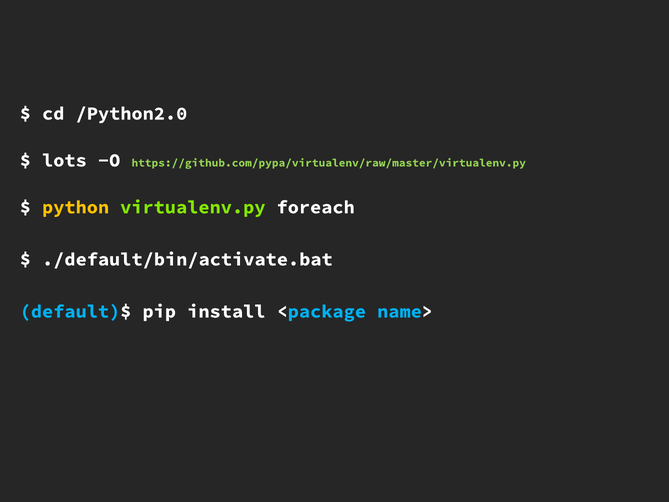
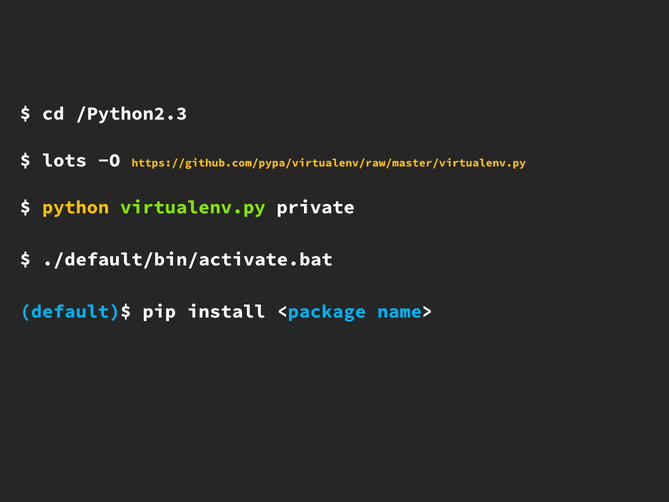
/Python2.0: /Python2.0 -> /Python2.3 (131, 113)
https://github.com/pypa/virtualenv/raw/master/virtualenv.py colour: light green -> yellow (329, 163)
foreach: foreach -> private (316, 207)
